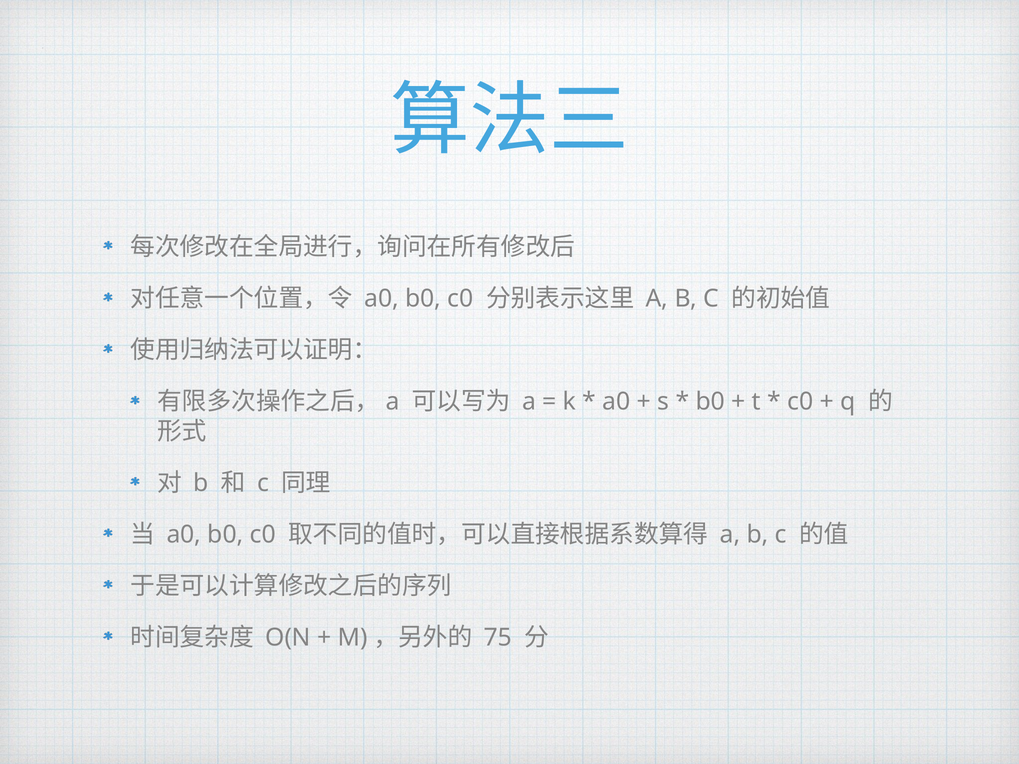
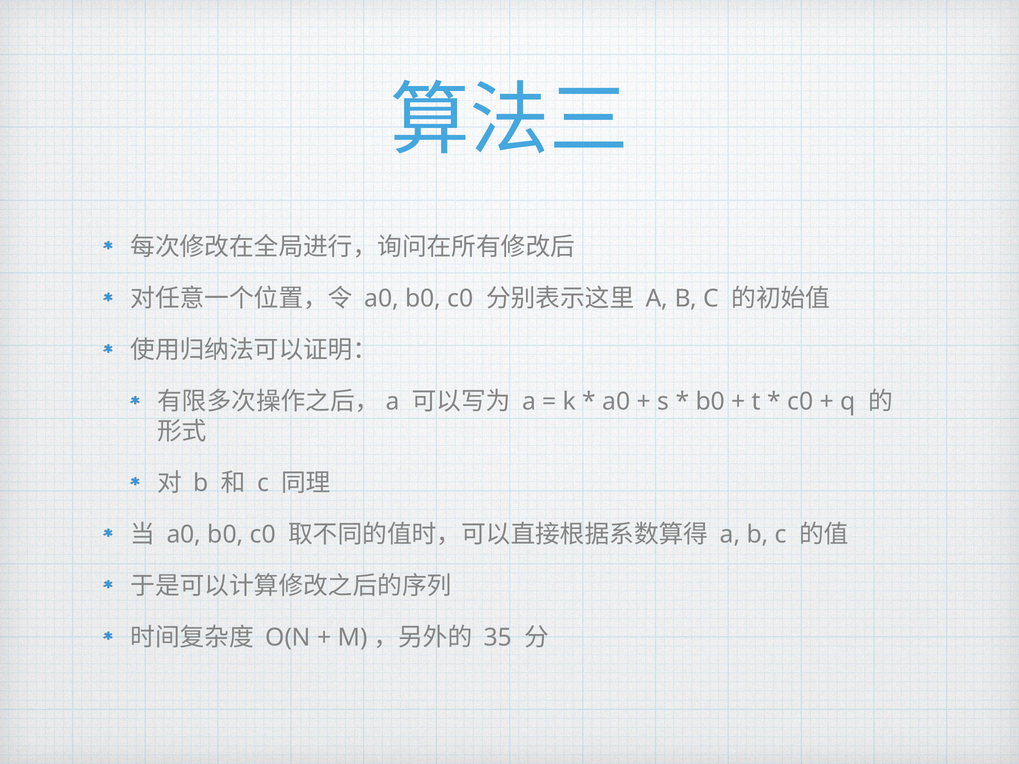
75: 75 -> 35 (498, 638)
